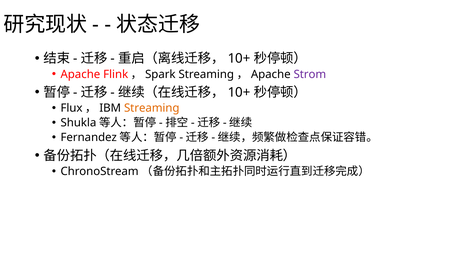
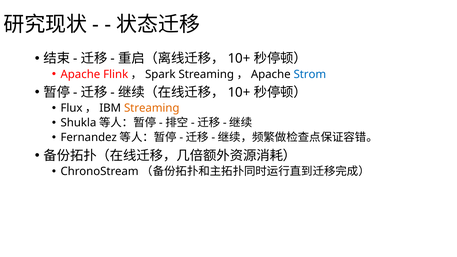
Strom colour: purple -> blue (310, 74)
